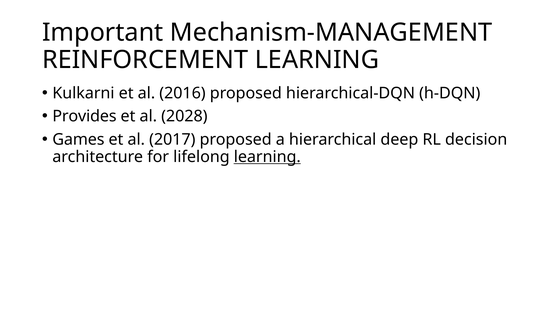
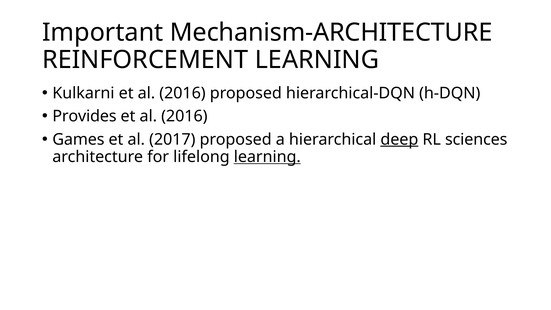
Mechanism-MANAGEMENT: Mechanism-MANAGEMENT -> Mechanism-ARCHITECTURE (331, 33)
2028: 2028 -> 2016 (184, 116)
deep underline: none -> present (399, 139)
decision: decision -> sciences (476, 139)
